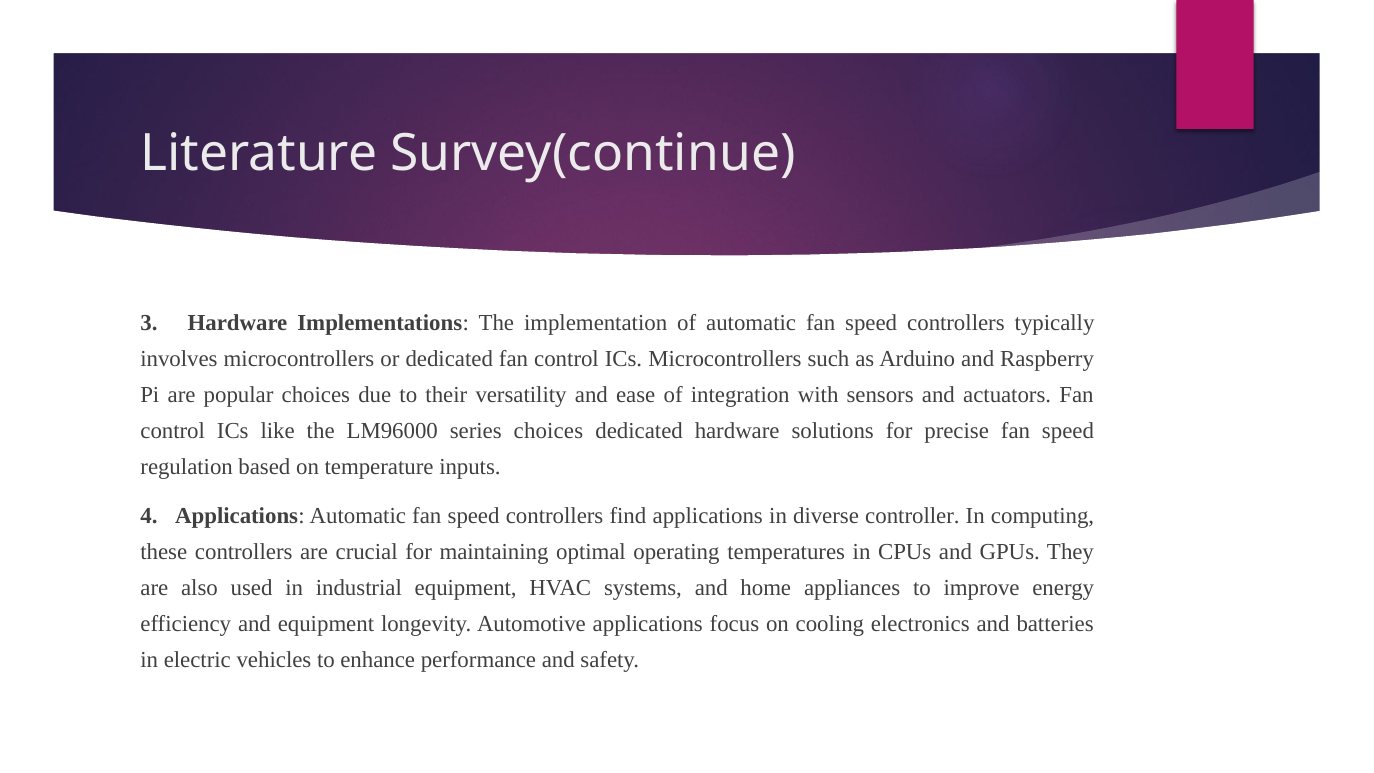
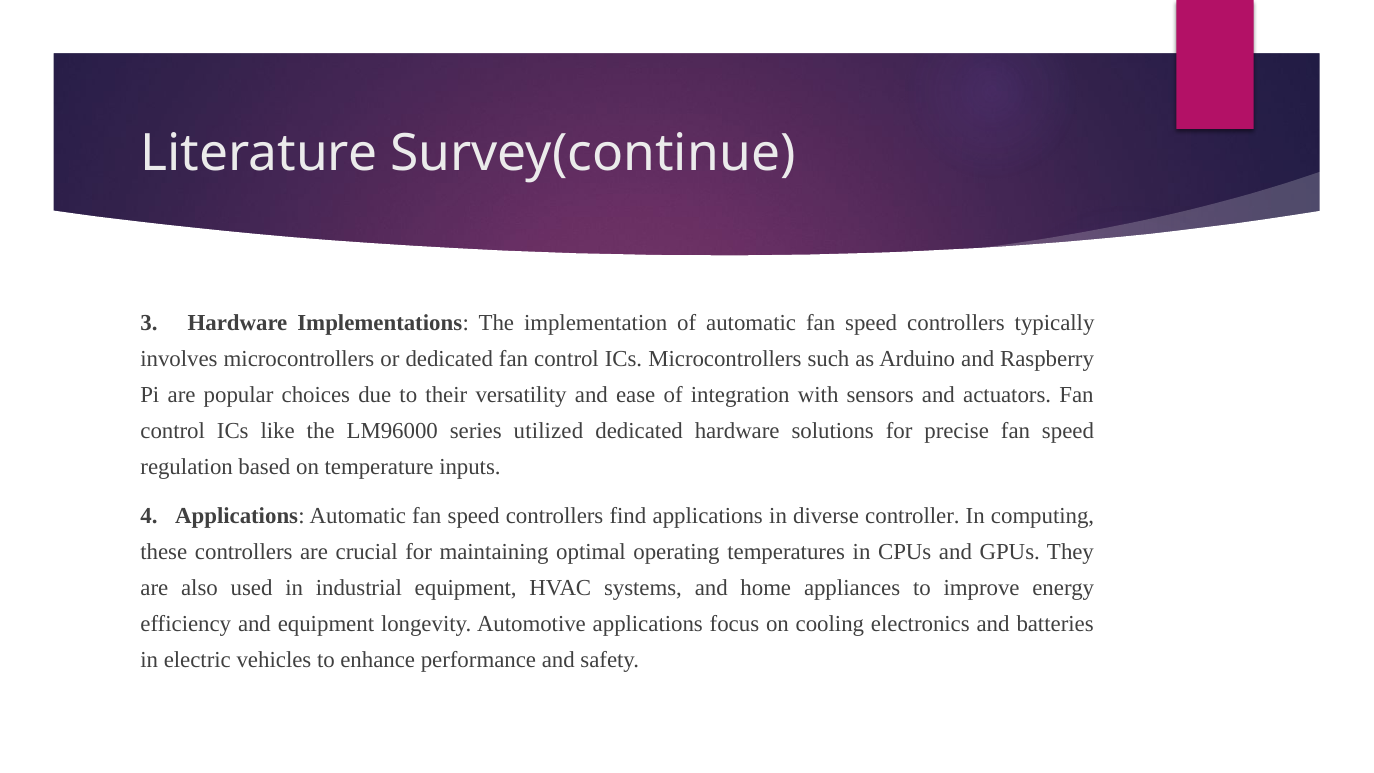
series choices: choices -> utilized (548, 431)
